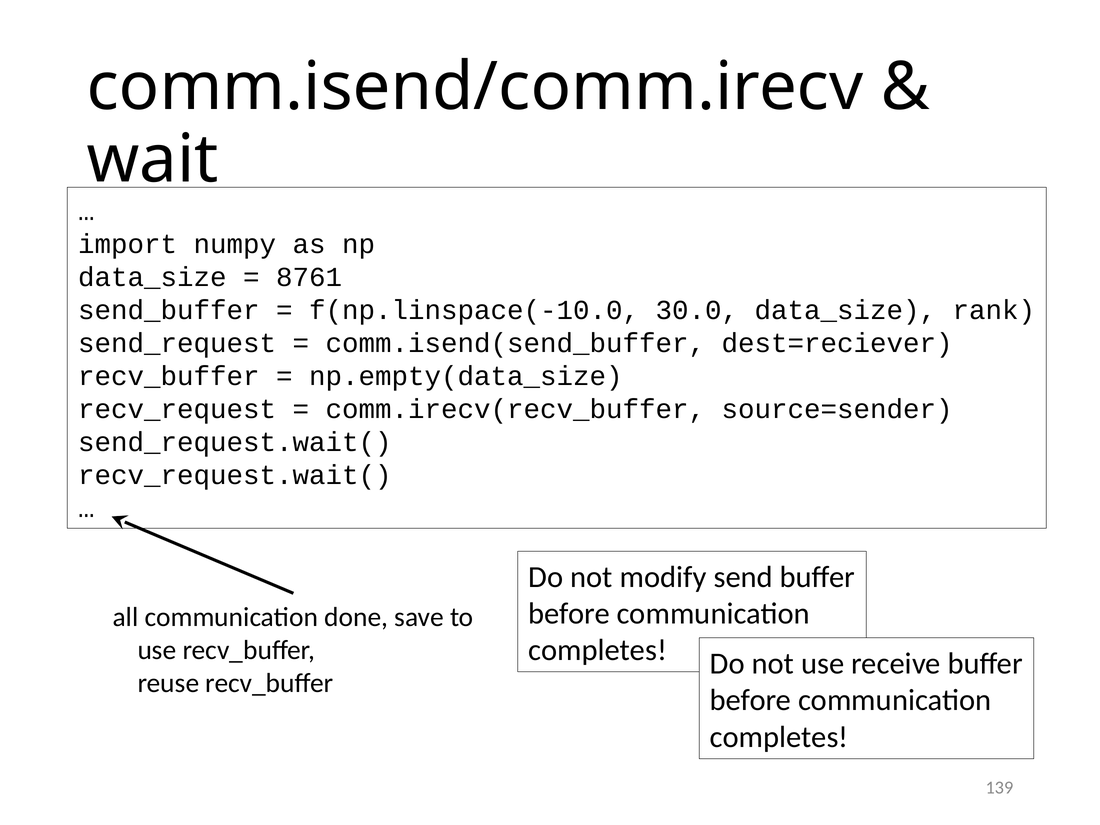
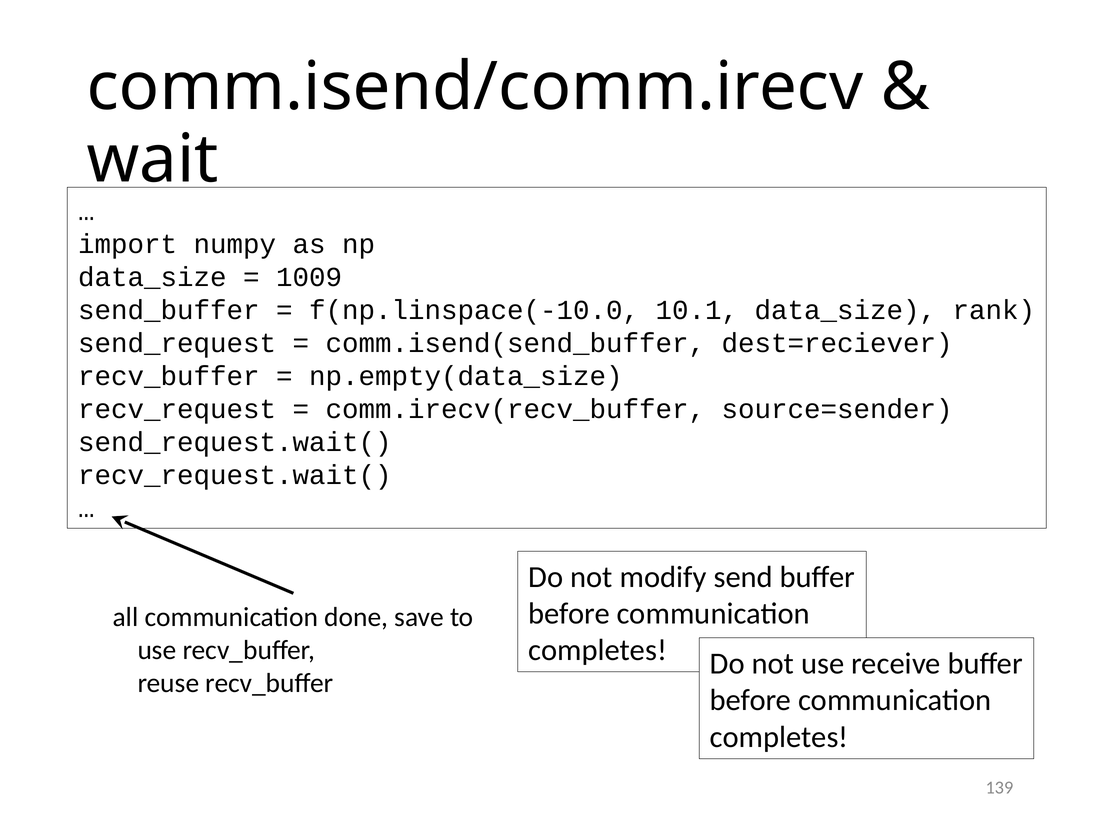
8761: 8761 -> 1009 (309, 277)
30.0: 30.0 -> 10.1 (697, 310)
